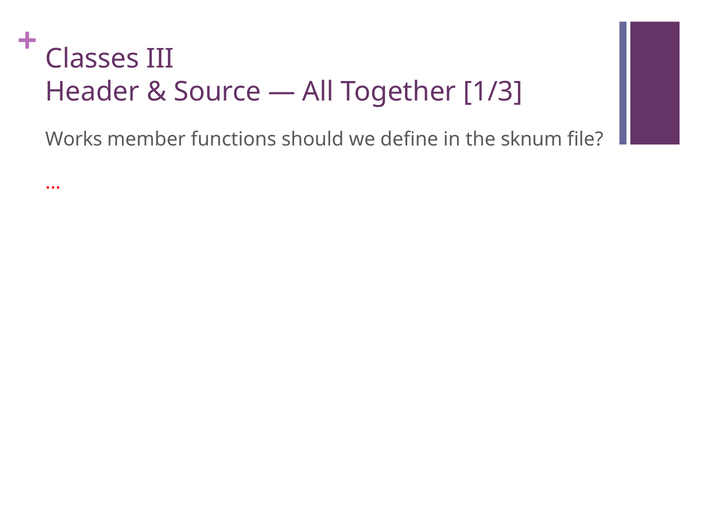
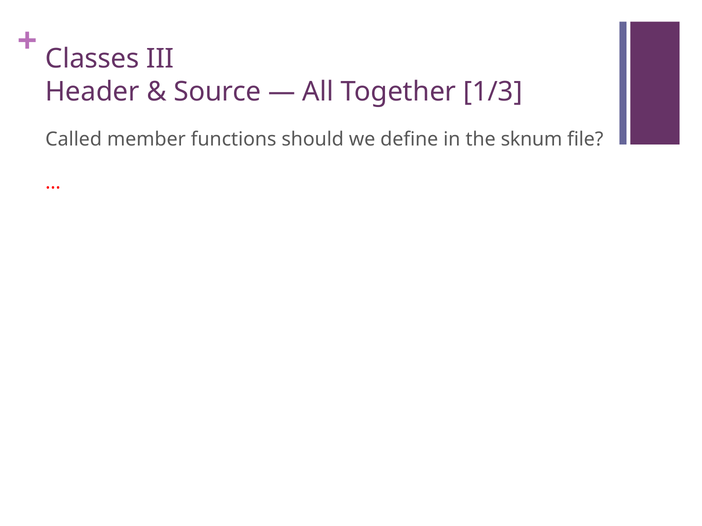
Works: Works -> Called (74, 139)
